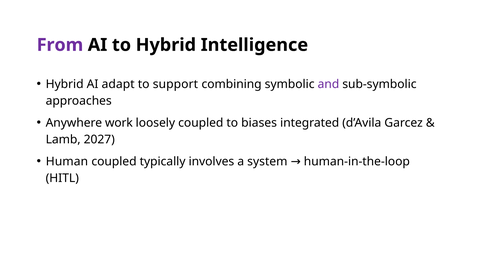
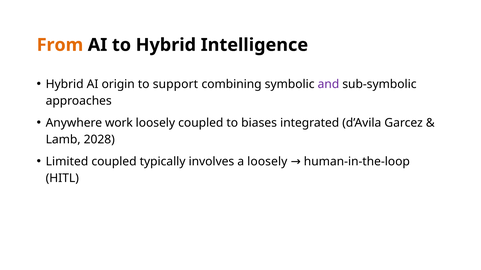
From colour: purple -> orange (60, 45)
adapt: adapt -> origin (118, 84)
2027: 2027 -> 2028 (99, 140)
Human: Human -> Limited (67, 162)
a system: system -> loosely (267, 162)
